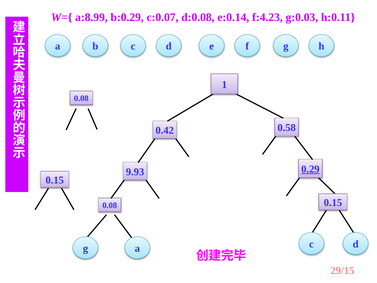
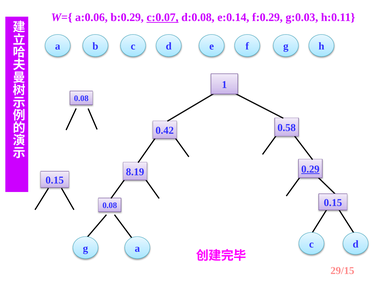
a:8.99: a:8.99 -> a:0.06 (91, 17)
c:0.07 underline: none -> present (163, 17)
f:4.23: f:4.23 -> f:0.29 (267, 17)
9.93: 9.93 -> 8.19 (135, 172)
